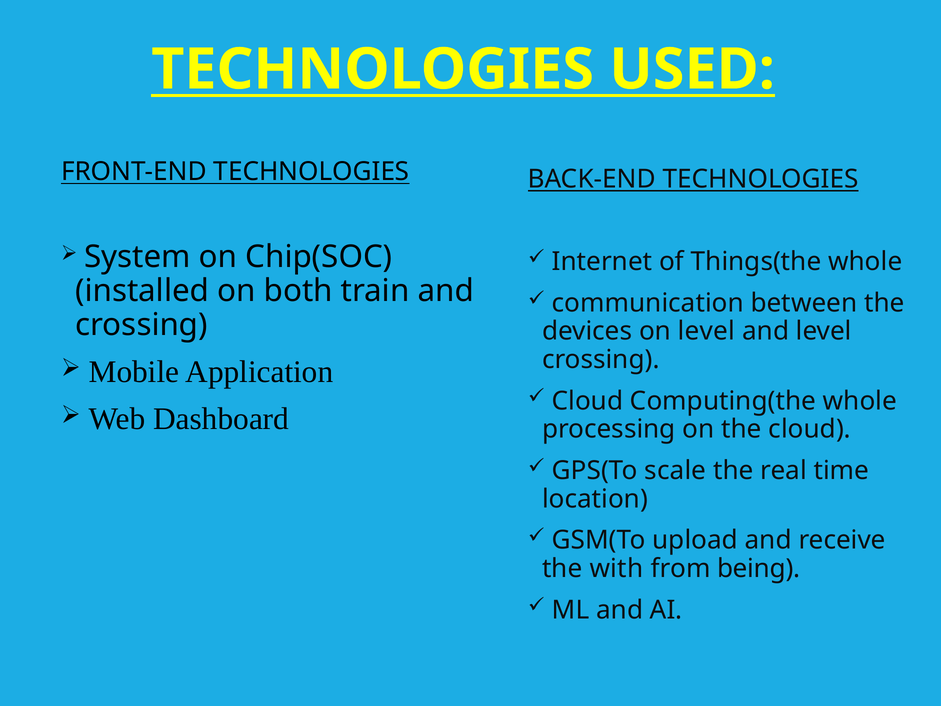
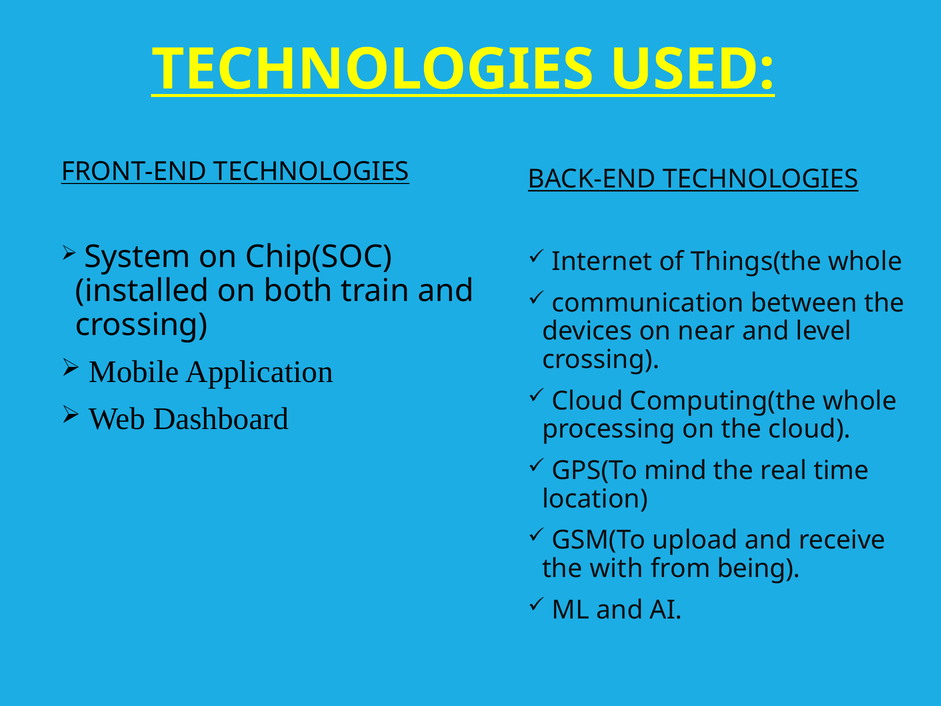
on level: level -> near (706, 331)
scale: scale -> mind (675, 470)
